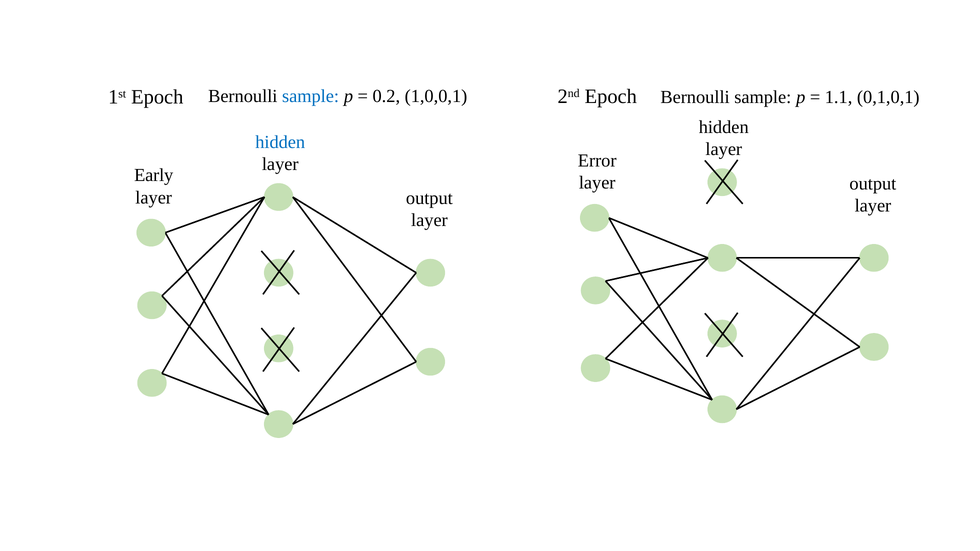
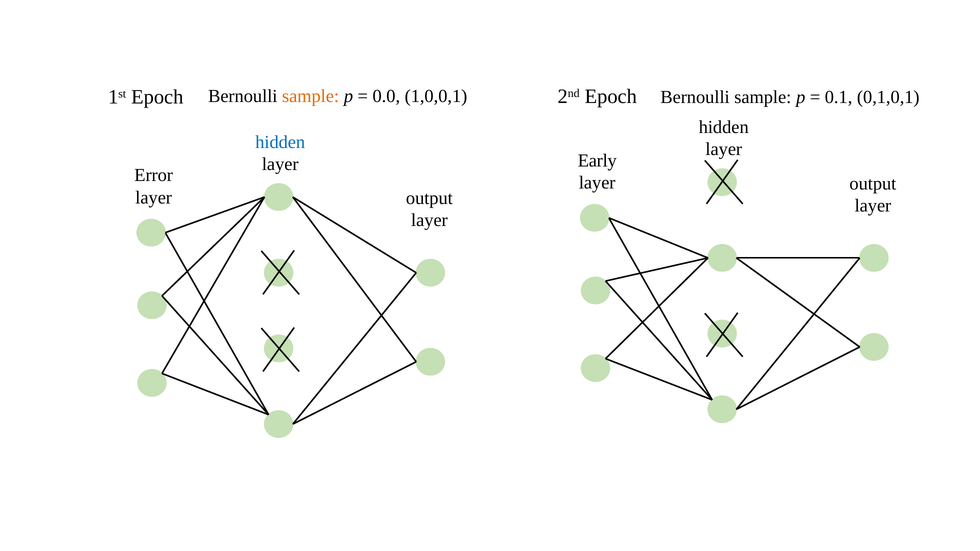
1.1: 1.1 -> 0.1 (839, 97)
sample colour: blue -> orange (311, 96)
0.2: 0.2 -> 0.0 (386, 96)
Error: Error -> Early (597, 161)
Early: Early -> Error (154, 176)
